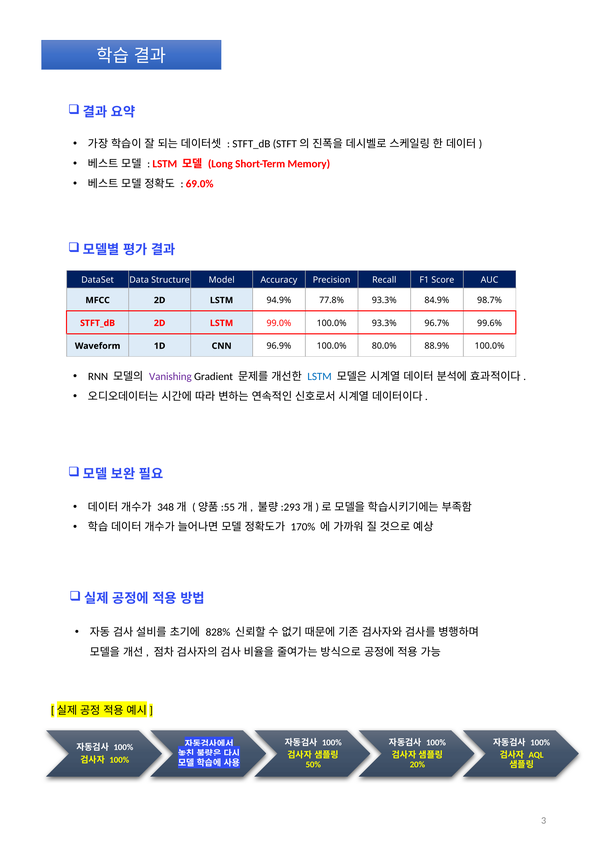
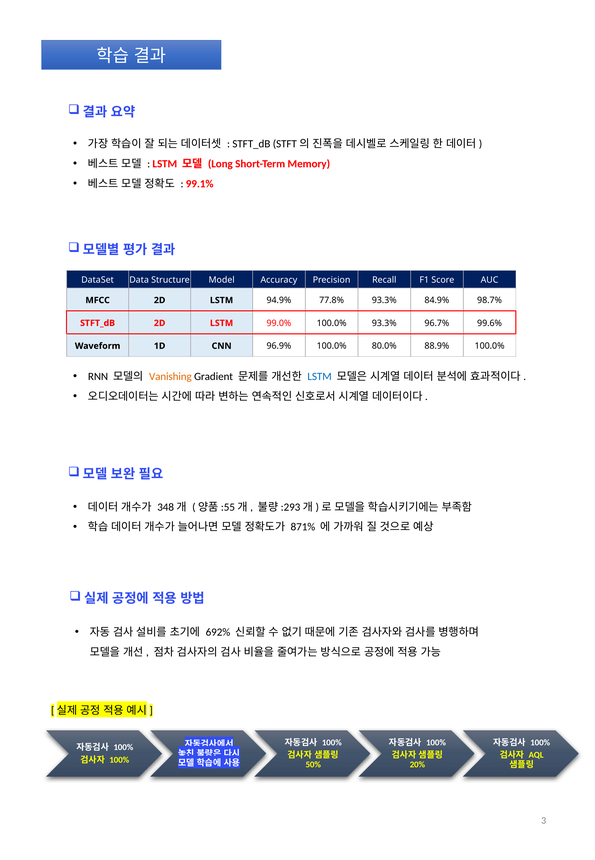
69.0%: 69.0% -> 99.1% (200, 184)
Vanishing colour: purple -> orange (170, 376)
170%: 170% -> 871% (303, 527)
828%: 828% -> 692% (218, 632)
